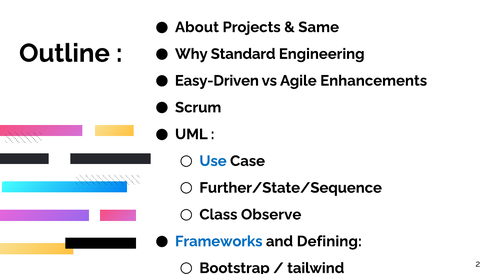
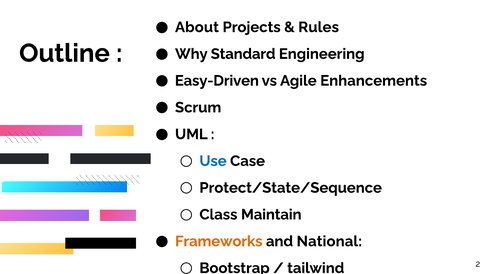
Same: Same -> Rules (319, 27)
Further/State/Sequence: Further/State/Sequence -> Protect/State/Sequence (291, 188)
Observe: Observe -> Maintain (271, 215)
Frameworks colour: blue -> orange (219, 241)
Defining: Defining -> National (329, 241)
